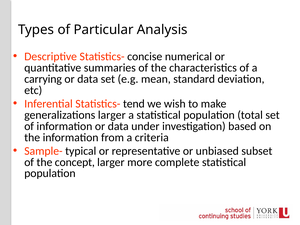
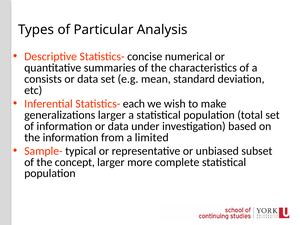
carrying: carrying -> consists (43, 79)
tend: tend -> each (134, 104)
criteria: criteria -> limited (152, 137)
